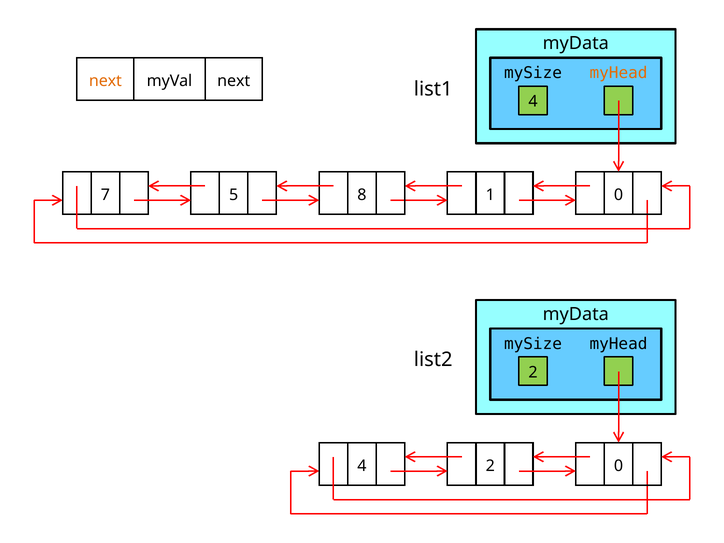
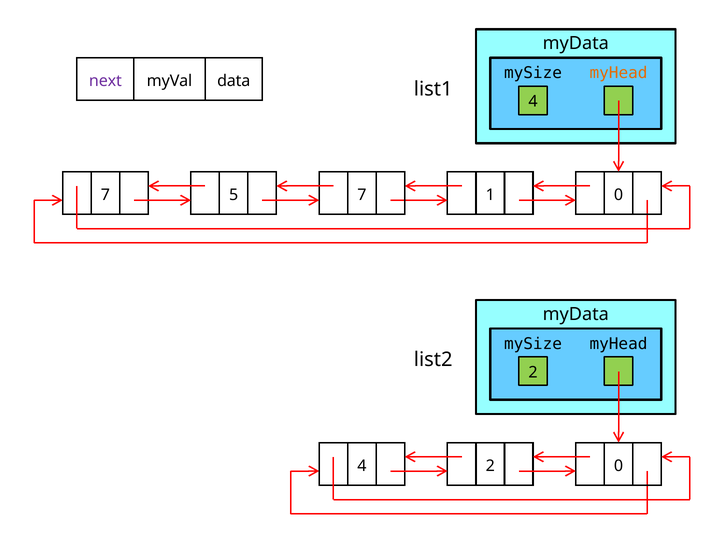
next colour: orange -> purple (105, 81)
myVal next: next -> data (234, 81)
7 8: 8 -> 7 (362, 195)
